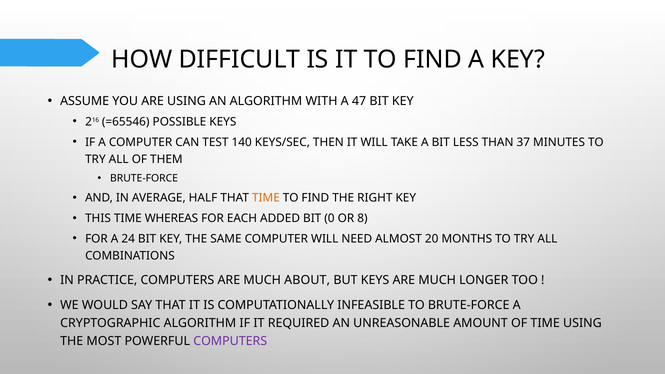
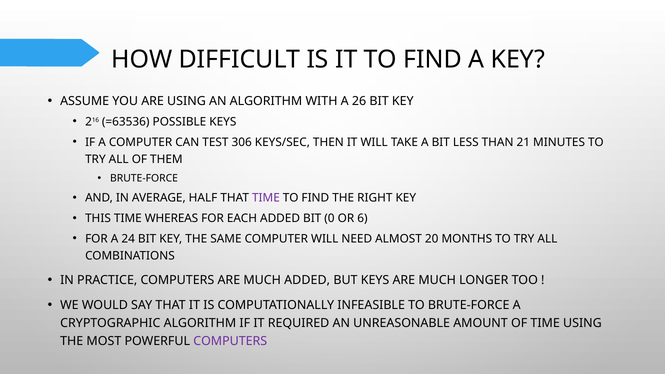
47: 47 -> 26 (359, 101)
=65546: =65546 -> =63536 (126, 122)
140: 140 -> 306 (242, 142)
37: 37 -> 21 (523, 142)
TIME colour: orange -> purple (266, 198)
8: 8 -> 6 (362, 218)
MUCH ABOUT: ABOUT -> ADDED (307, 280)
